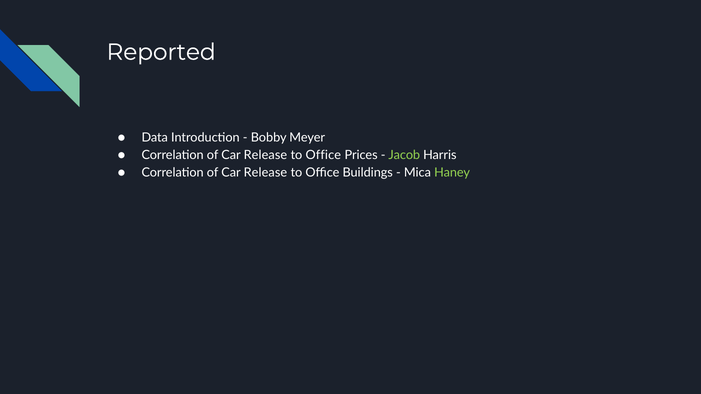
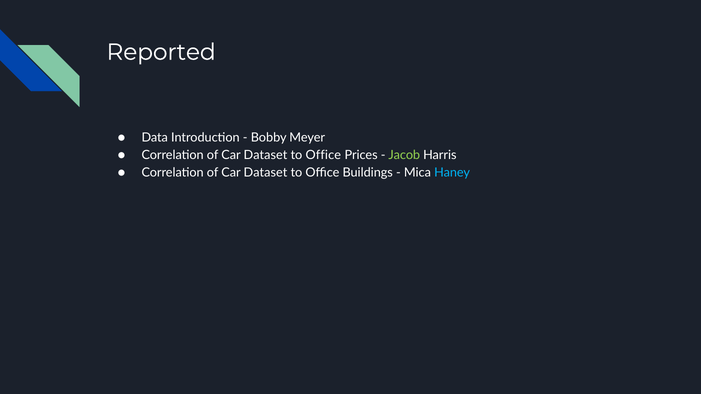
Release: Release -> Dataset (265, 155)
Release: Release -> Dataset (265, 173)
Haney colour: light green -> light blue (452, 173)
